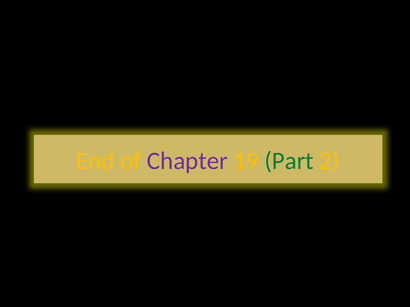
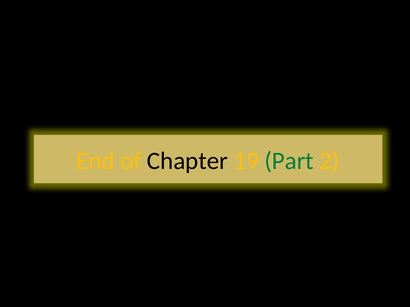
Chapter colour: purple -> black (187, 161)
